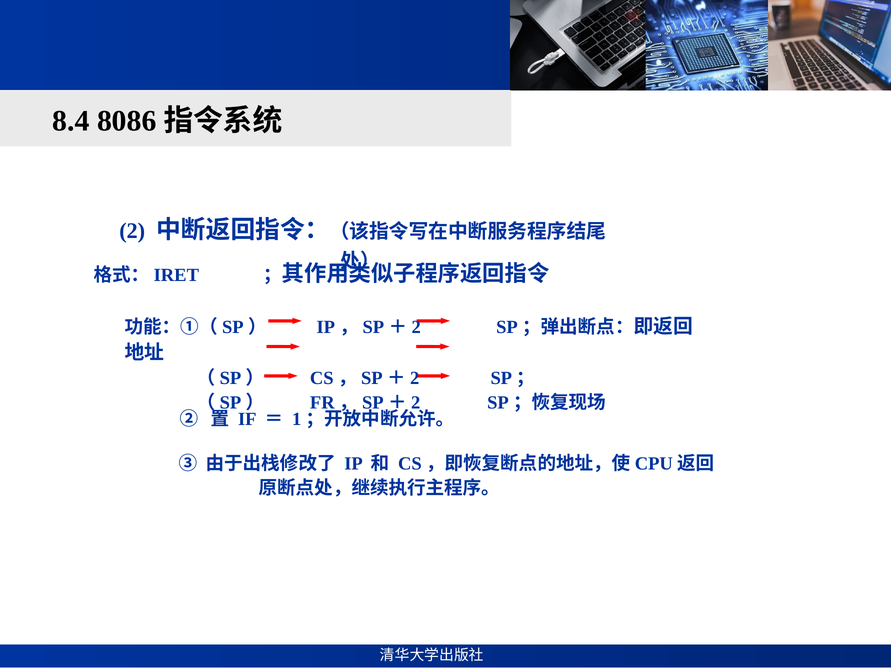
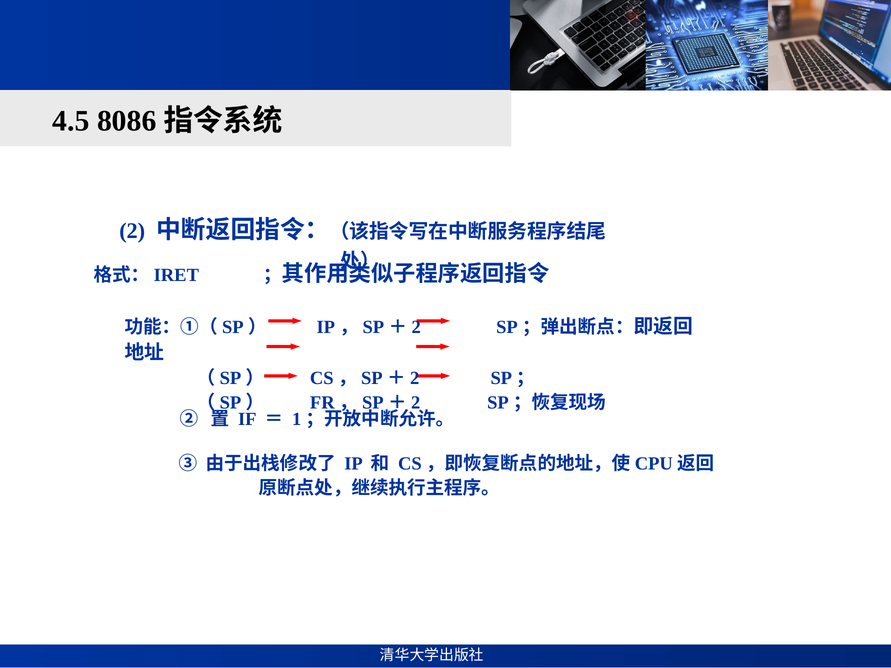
8.4: 8.4 -> 4.5 (71, 121)
